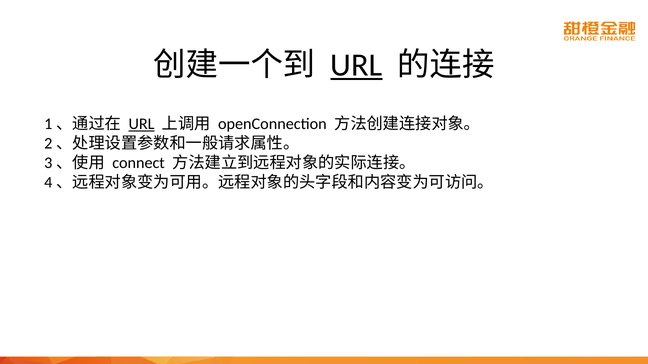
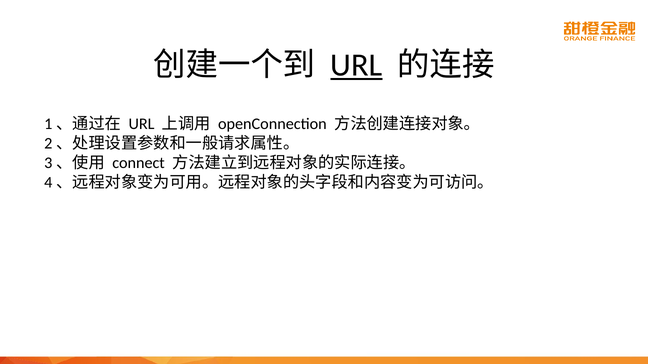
URL underline: present -> none (141, 124)
